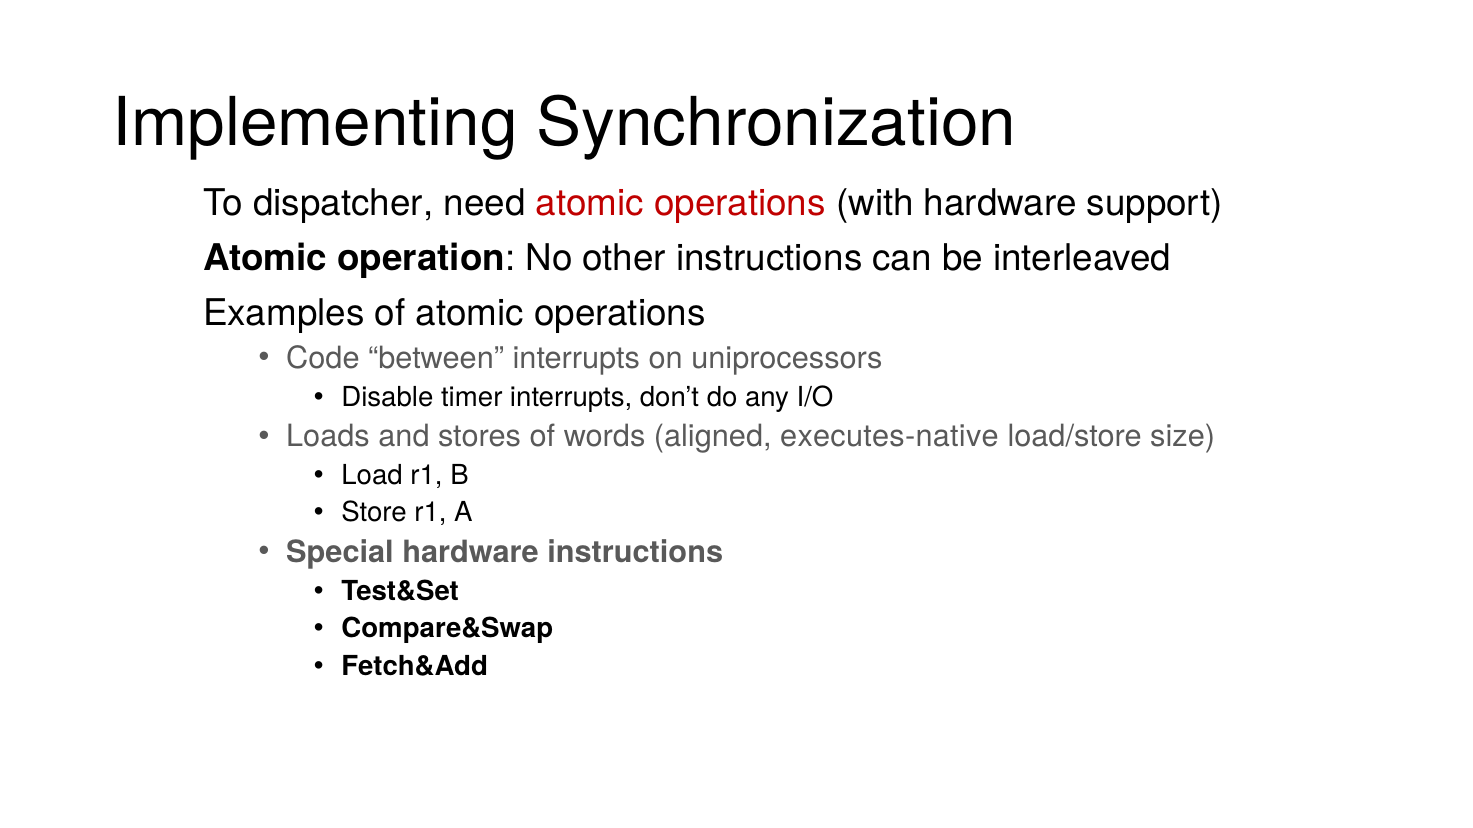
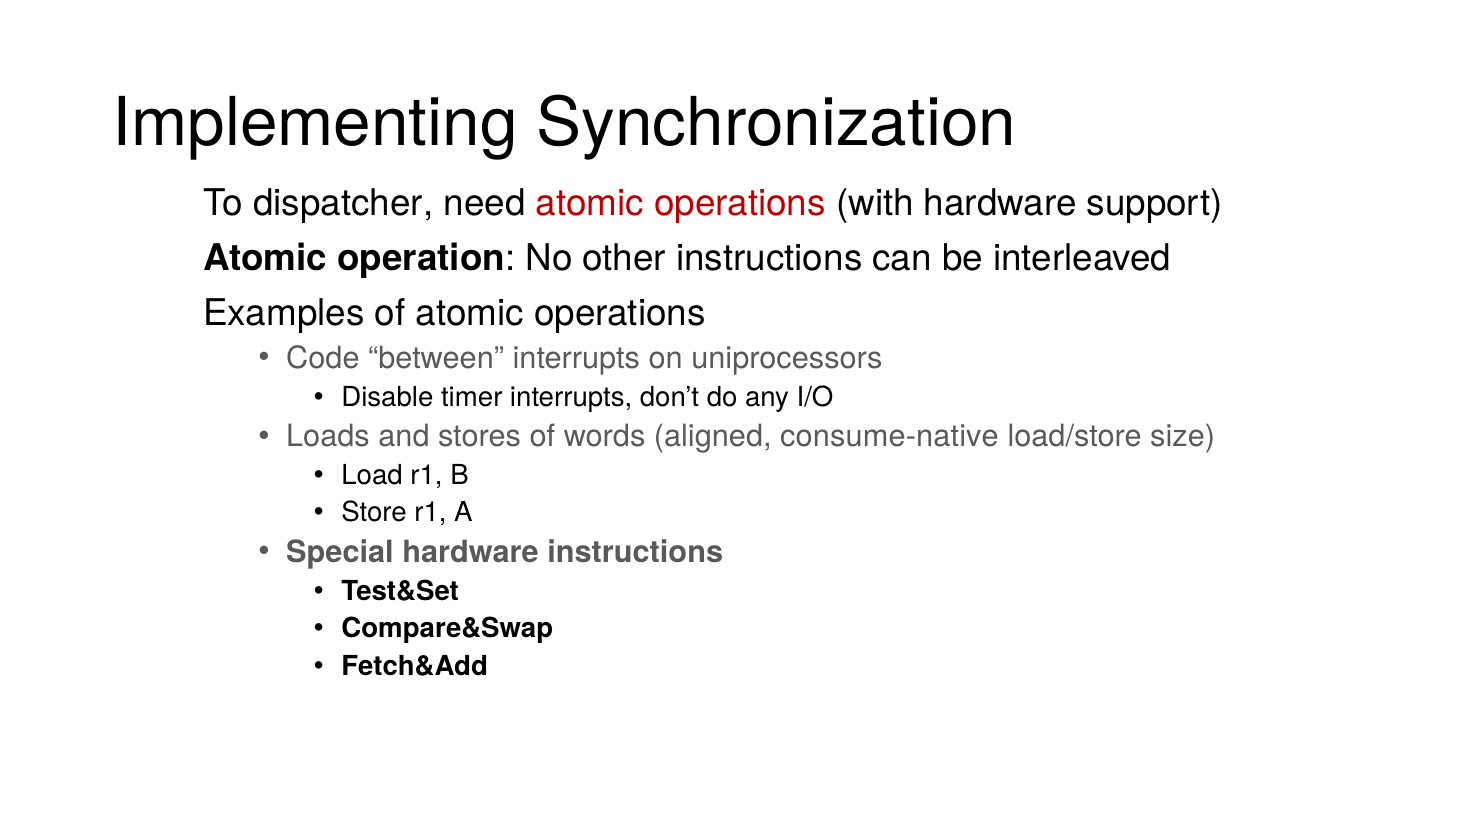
executes-native: executes-native -> consume-native (890, 436)
